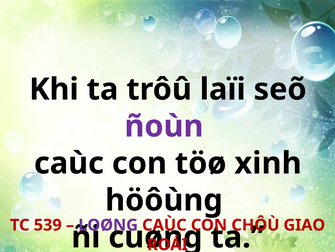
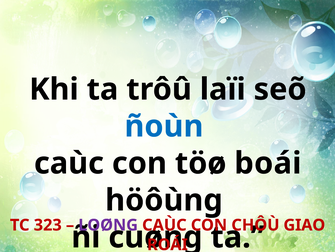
ñoùn colour: purple -> blue (164, 126)
xinh: xinh -> boái (268, 163)
539: 539 -> 323 (48, 224)
